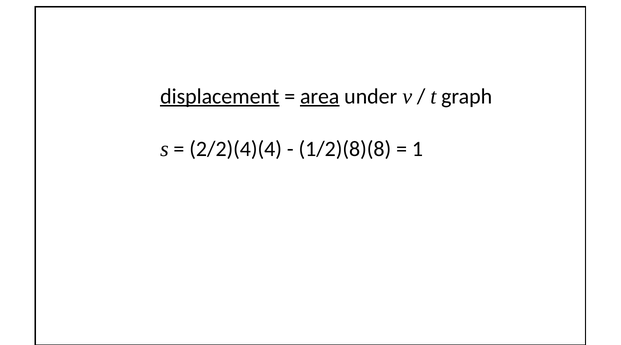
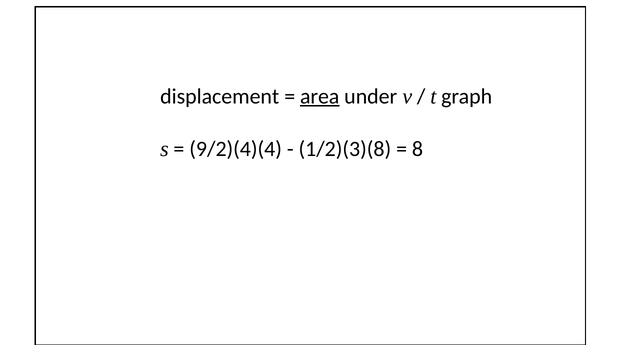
displacement underline: present -> none (220, 96)
2/2)(4)(4: 2/2)(4)(4 -> 9/2)(4)(4 (236, 149)
1/2)(8)(8: 1/2)(8)(8 -> 1/2)(3)(8 (345, 149)
1: 1 -> 8 (417, 149)
